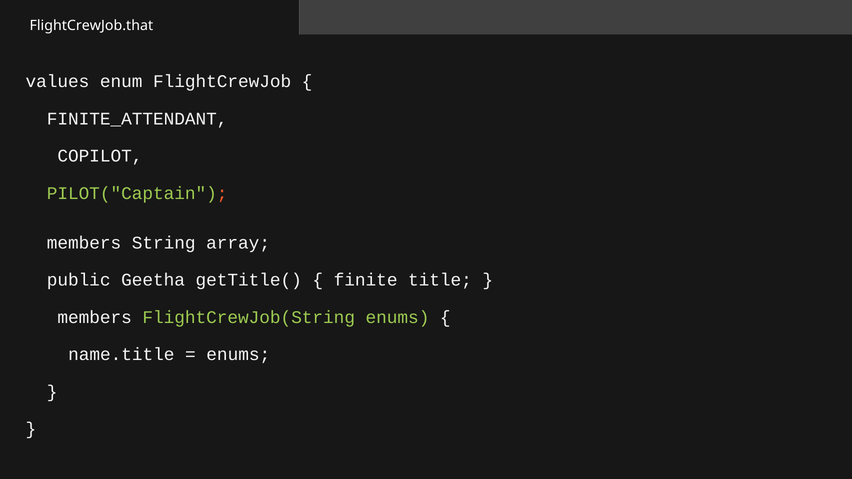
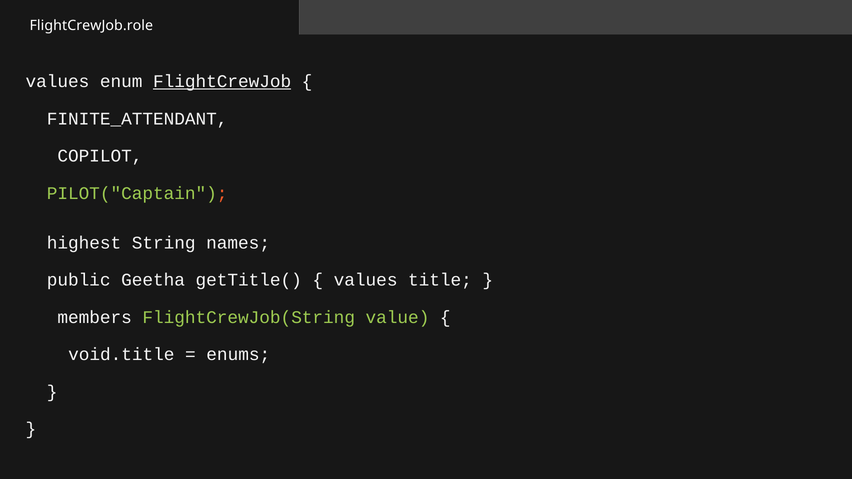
FlightCrewJob.that: FlightCrewJob.that -> FlightCrewJob.role (91, 26)
FlightCrewJob underline: none -> present (222, 81)
members: members -> highest (84, 243)
array: array -> names (238, 243)
finite: finite -> values (366, 280)
FlightCrewJob(String enums: enums -> value (397, 317)
name.title: name.title -> void.title (121, 355)
